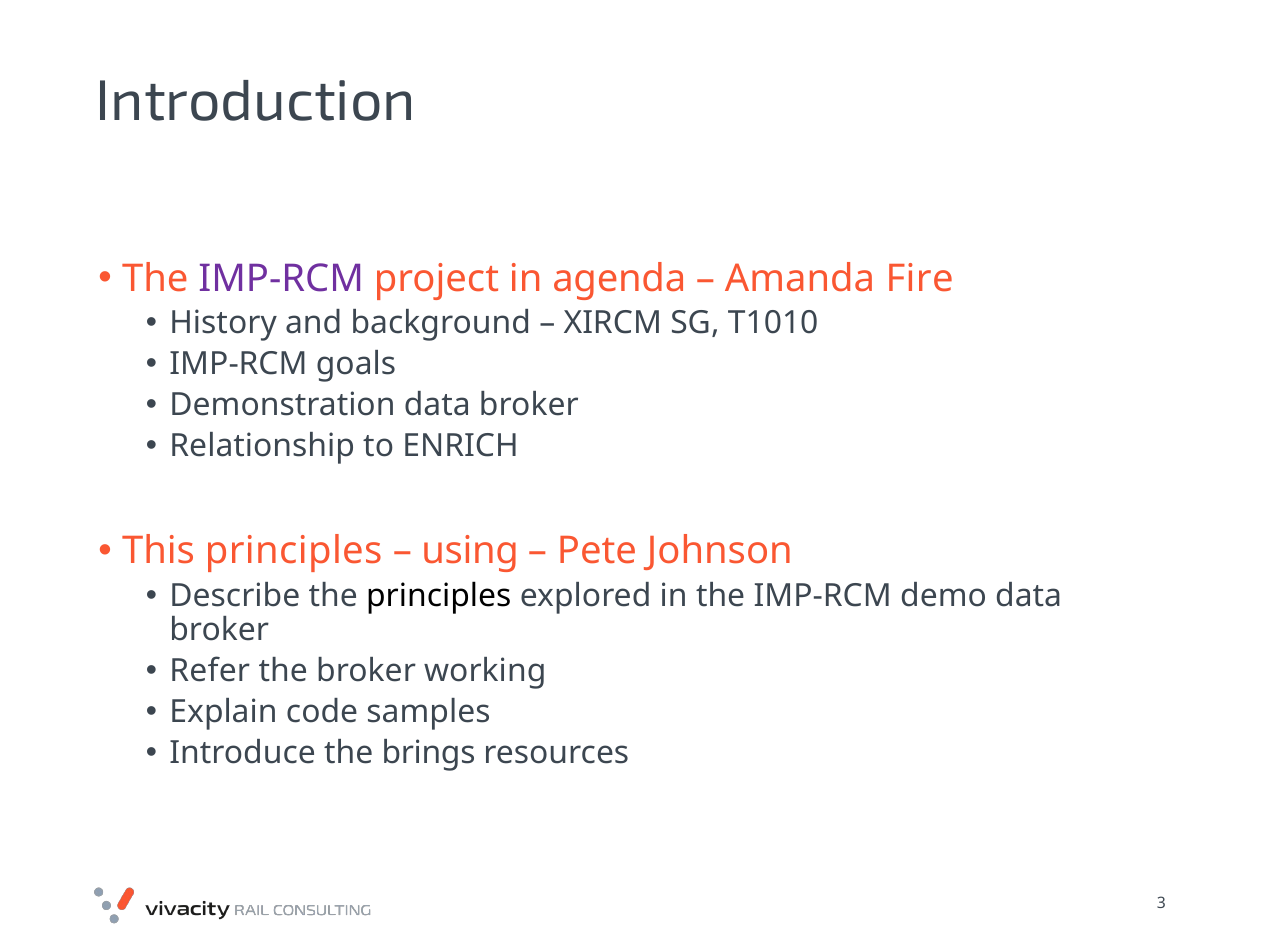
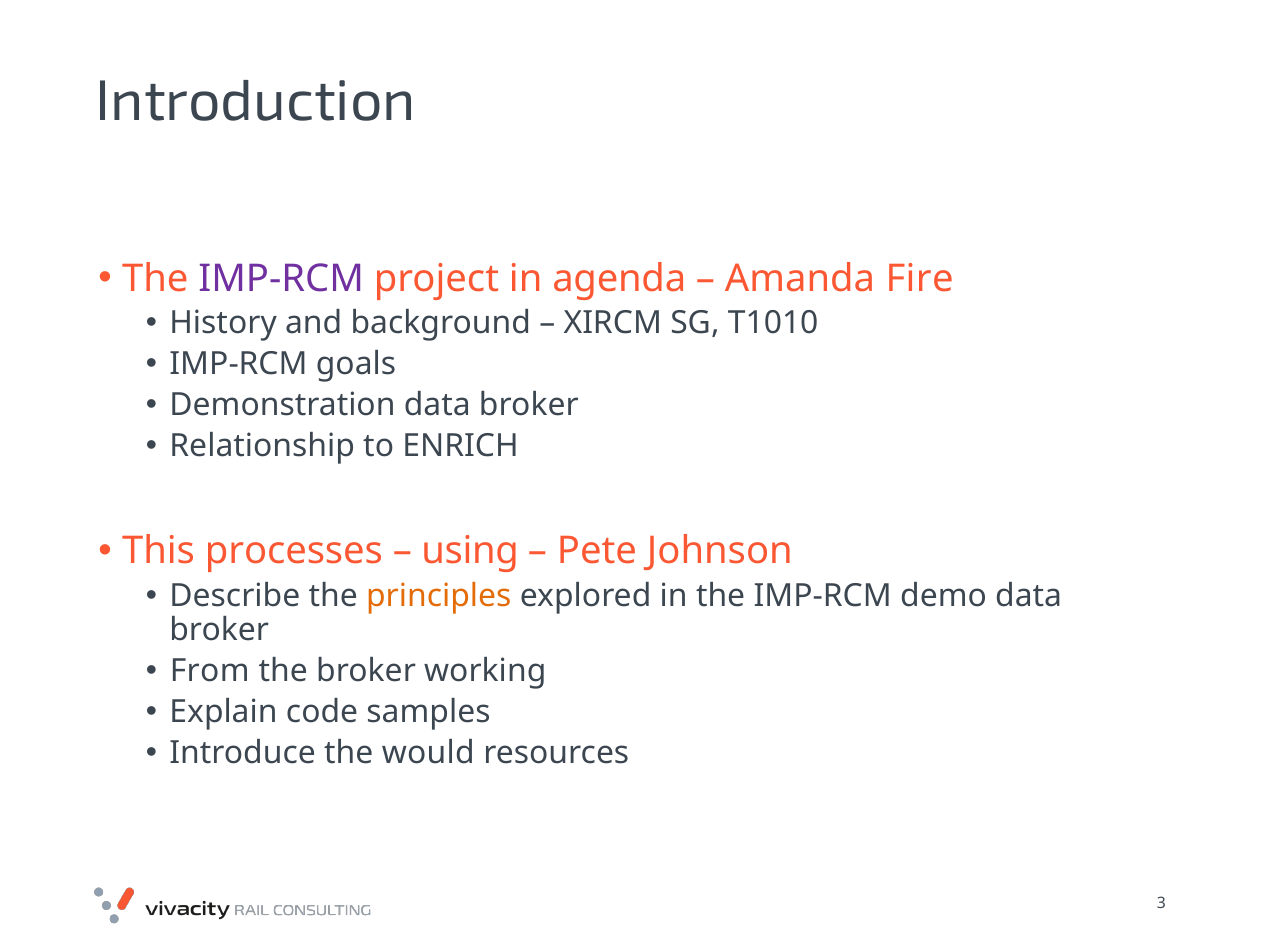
This principles: principles -> processes (294, 551)
principles colour: black -> orange (439, 596)
Refer: Refer -> From (210, 671)
brings: brings -> would (428, 753)
